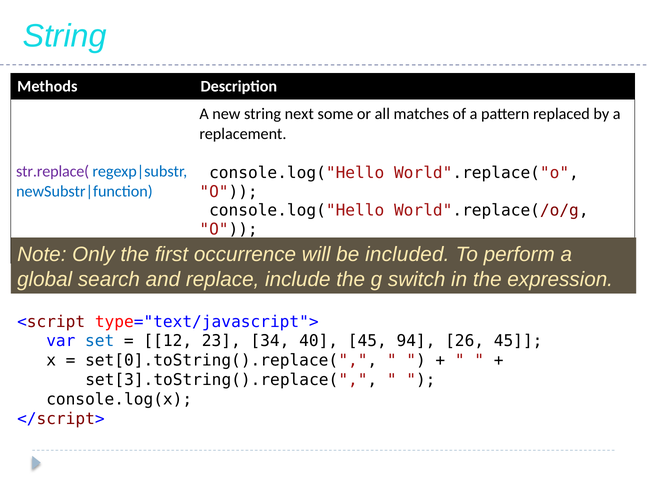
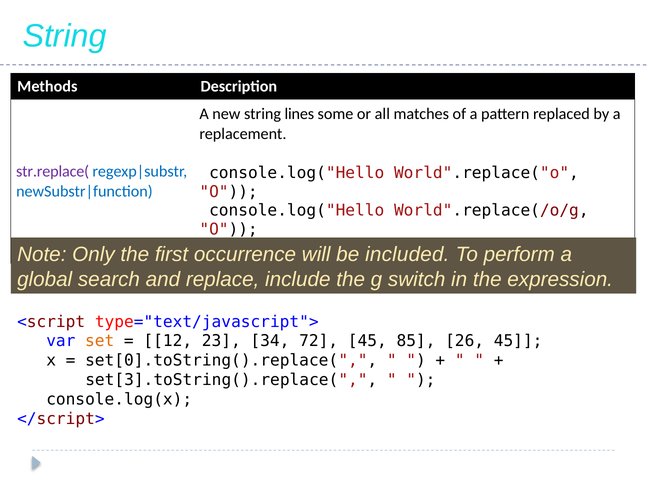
next: next -> lines (299, 114)
set colour: blue -> orange (100, 341)
40: 40 -> 72 (319, 341)
94: 94 -> 85 (416, 341)
